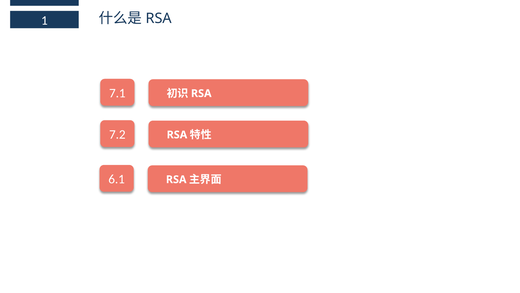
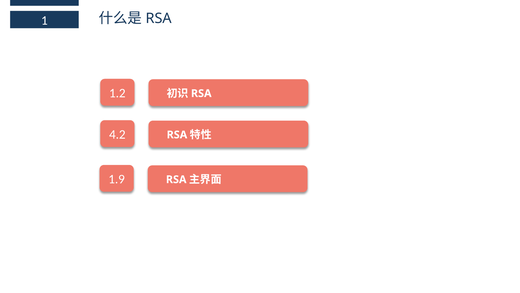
7.1: 7.1 -> 1.2 (117, 93)
7.2: 7.2 -> 4.2 (117, 134)
6.1: 6.1 -> 1.9 (117, 179)
